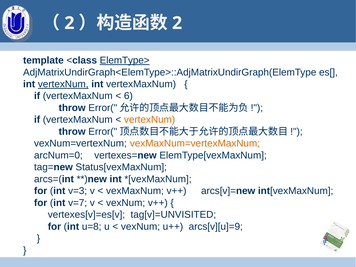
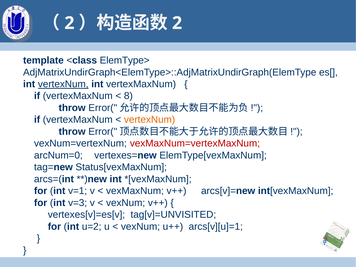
ElemType> underline: present -> none (125, 60)
6: 6 -> 8 (128, 96)
vexMaxNum=vertexMaxNum colour: orange -> red (195, 143)
v=3: v=3 -> v=1 (78, 191)
v=7: v=7 -> v=3 (78, 203)
u=8: u=8 -> u=2 (92, 227)
arcs[v][u]=9: arcs[v][u]=9 -> arcs[v][u]=1 (216, 227)
